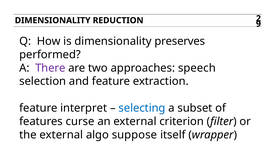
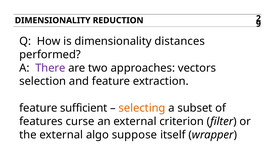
preserves: preserves -> distances (180, 41)
speech: speech -> vectors (197, 68)
interpret: interpret -> sufficient (84, 108)
selecting colour: blue -> orange (142, 108)
